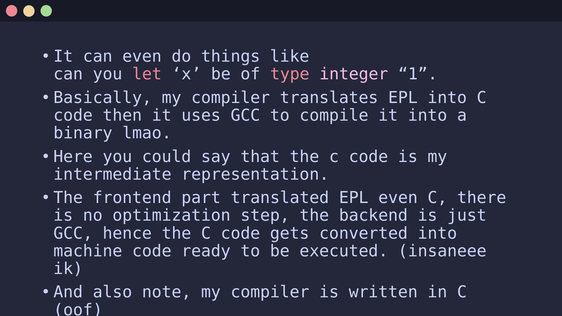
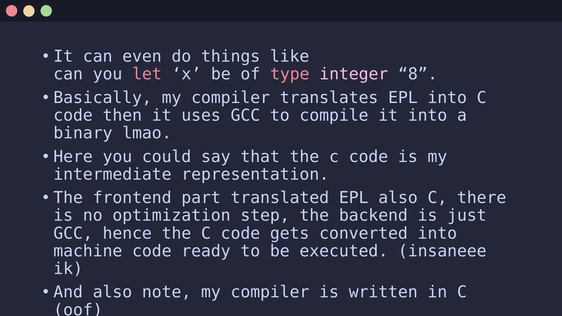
1: 1 -> 8 (418, 74)
EPL even: even -> also (398, 198)
